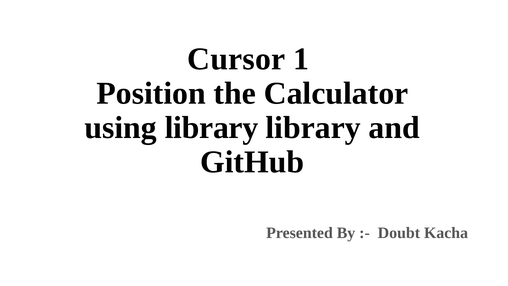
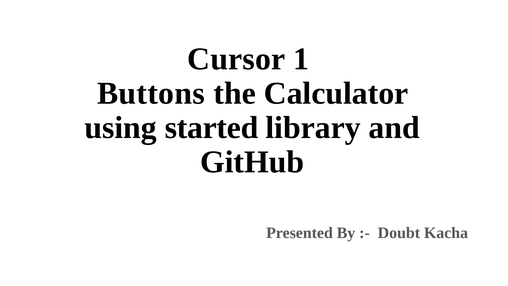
Position: Position -> Buttons (151, 93)
using library: library -> started (212, 128)
